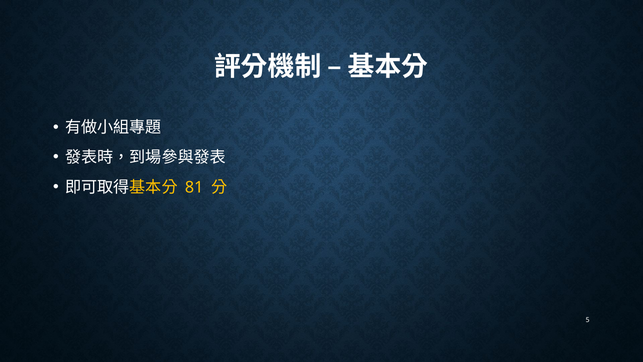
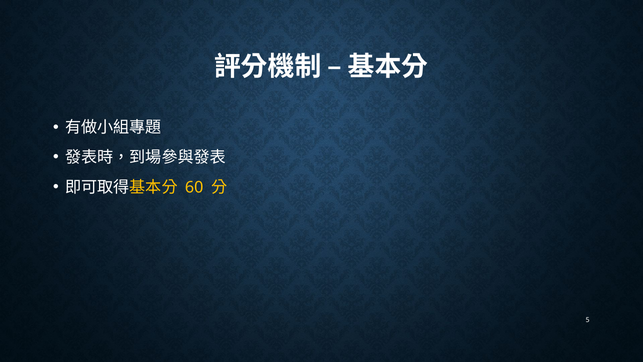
81: 81 -> 60 (194, 187)
